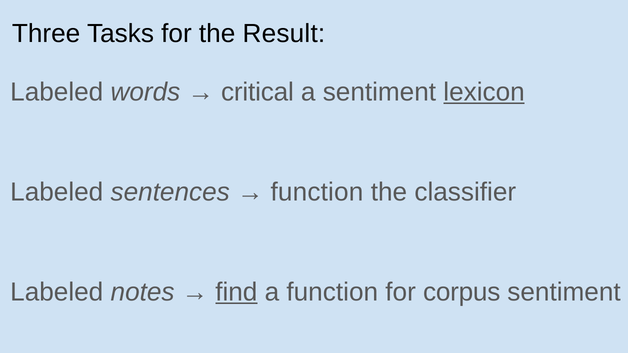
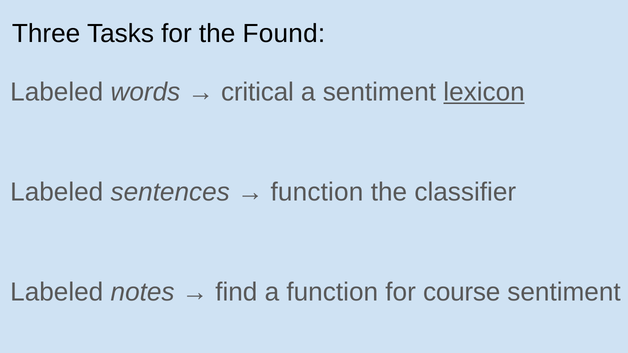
Result: Result -> Found (284, 33)
find underline: present -> none (236, 292)
corpus: corpus -> course (462, 292)
